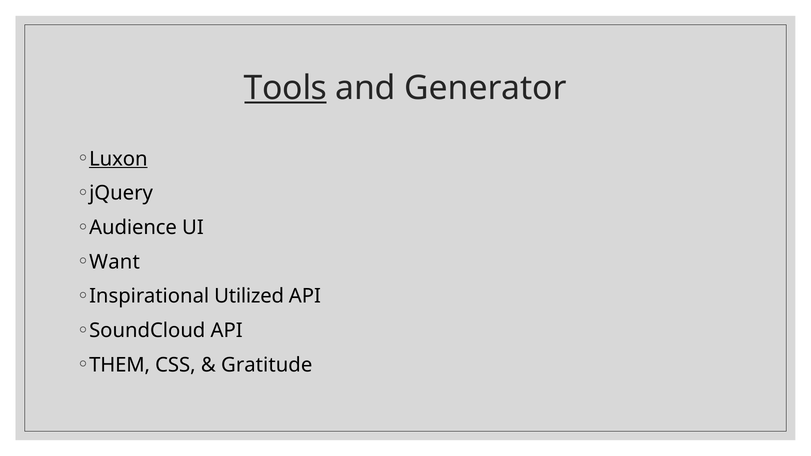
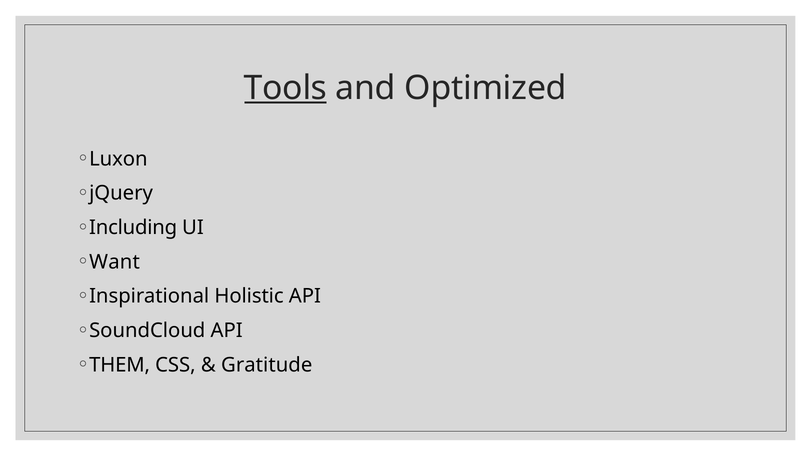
Generator: Generator -> Optimized (486, 88)
Luxon underline: present -> none (118, 159)
Audience: Audience -> Including (133, 228)
Utilized: Utilized -> Holistic (249, 296)
